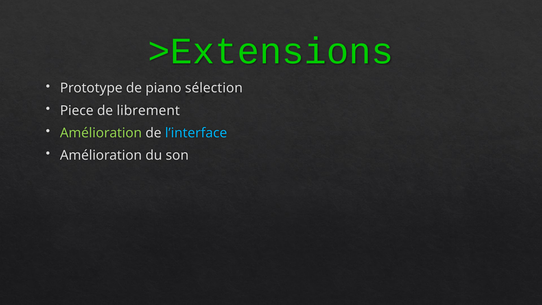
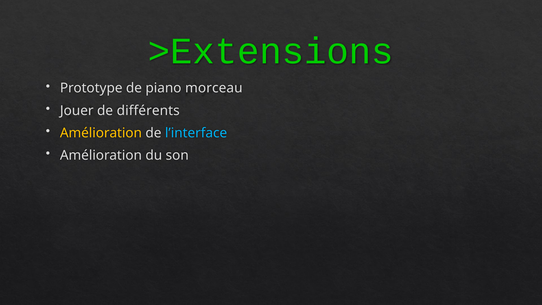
sélection: sélection -> morceau (214, 88)
Piece: Piece -> Jouer (77, 110)
librement: librement -> différents (148, 110)
Amélioration colour: light green -> yellow (101, 133)
